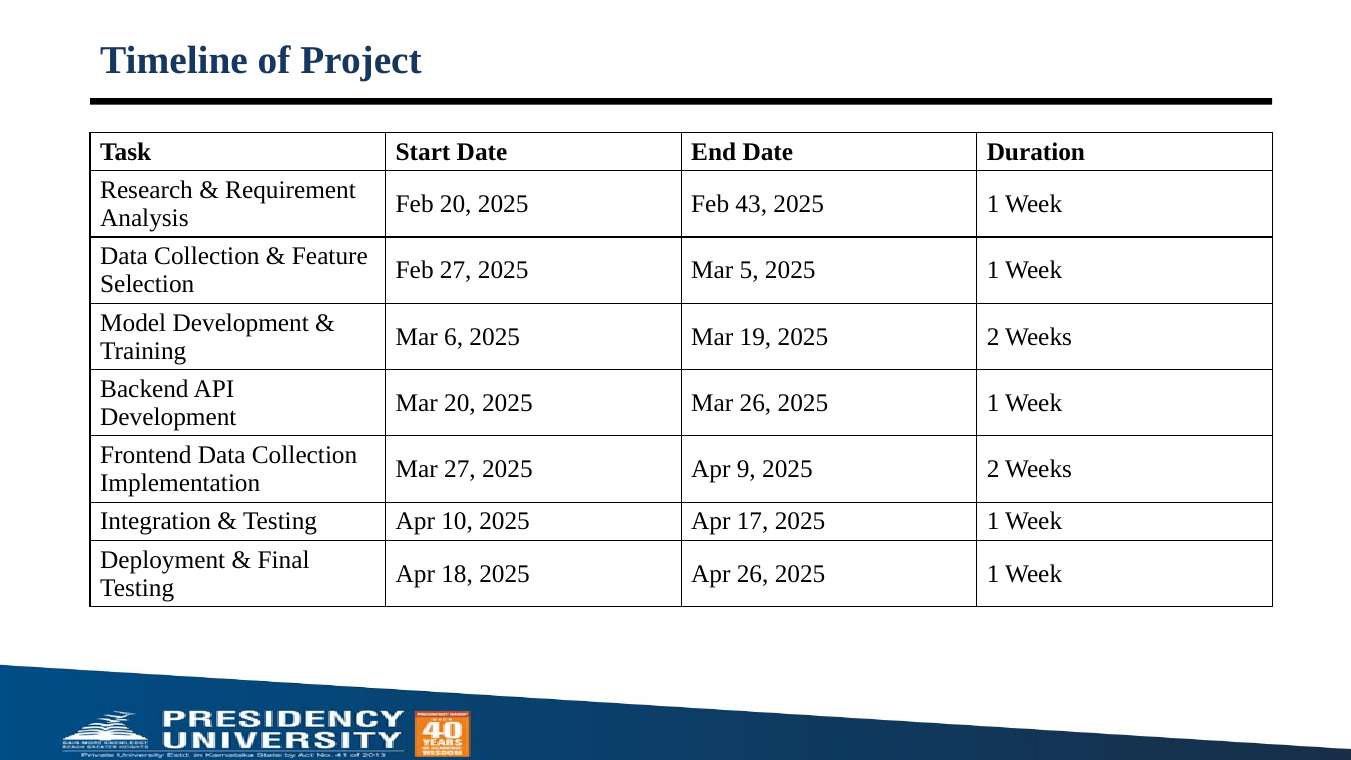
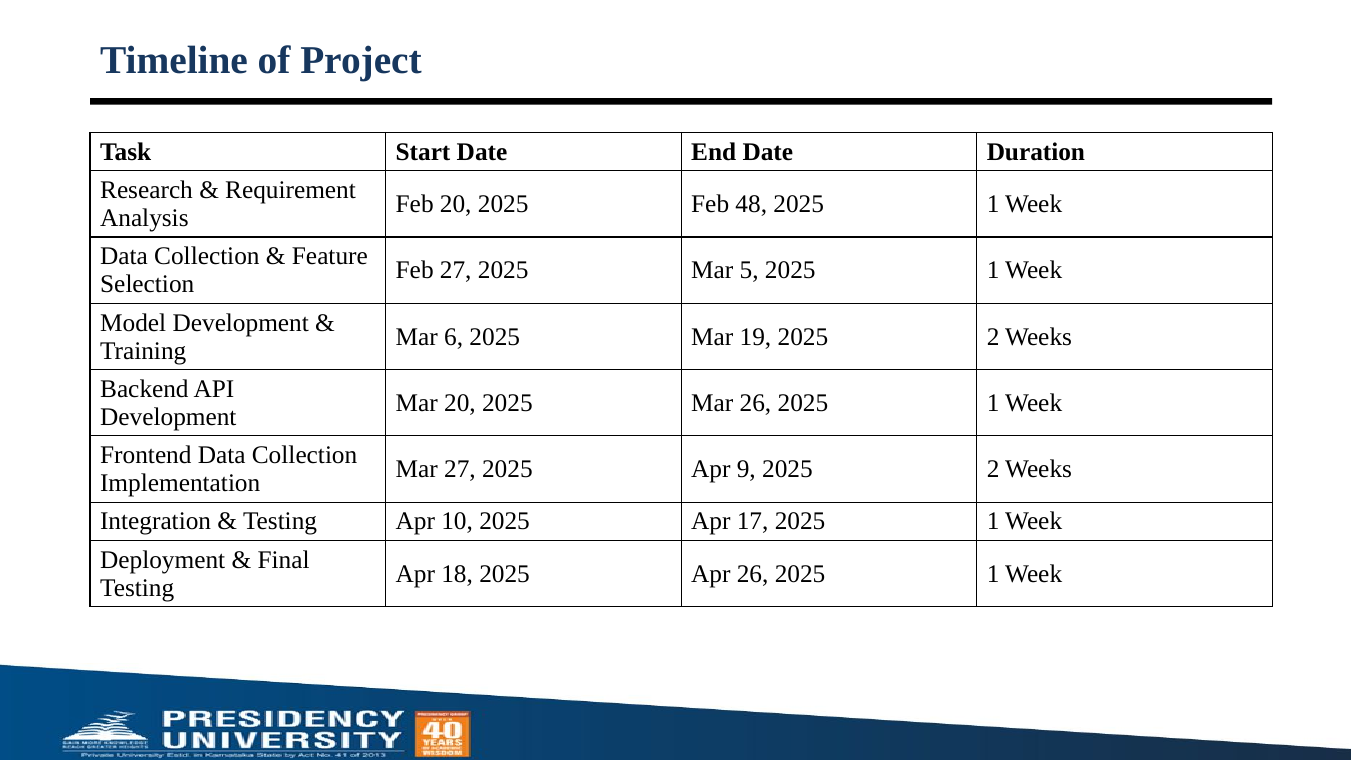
43: 43 -> 48 (751, 204)
